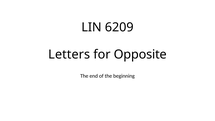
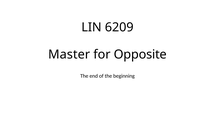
Letters: Letters -> Master (69, 54)
